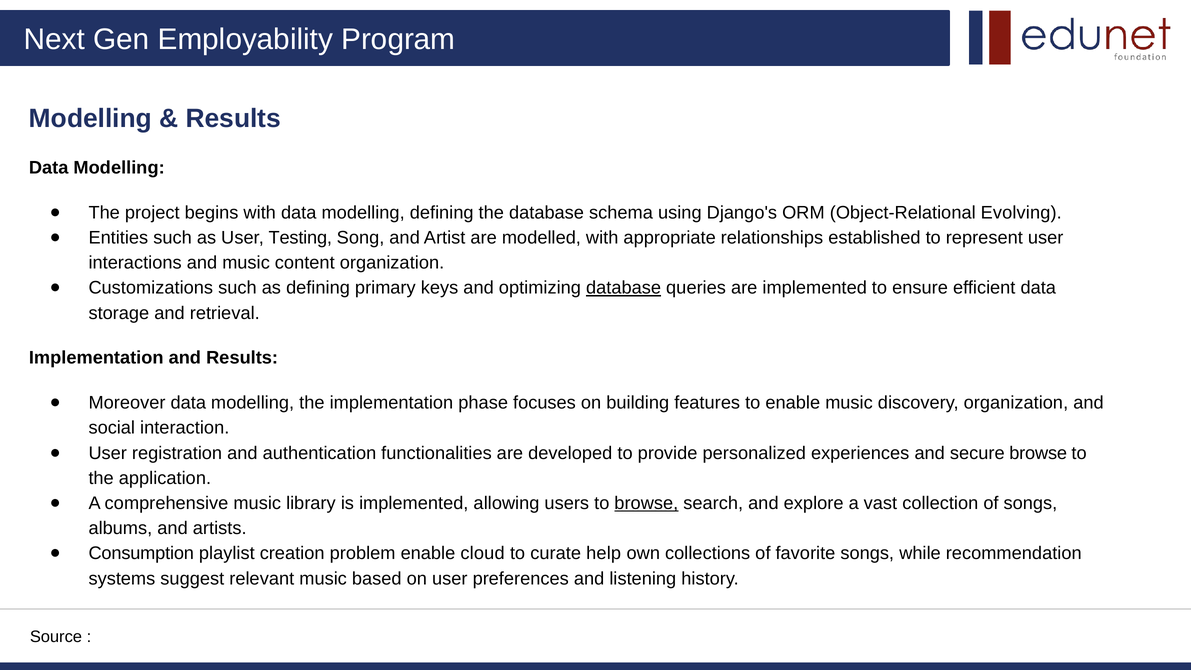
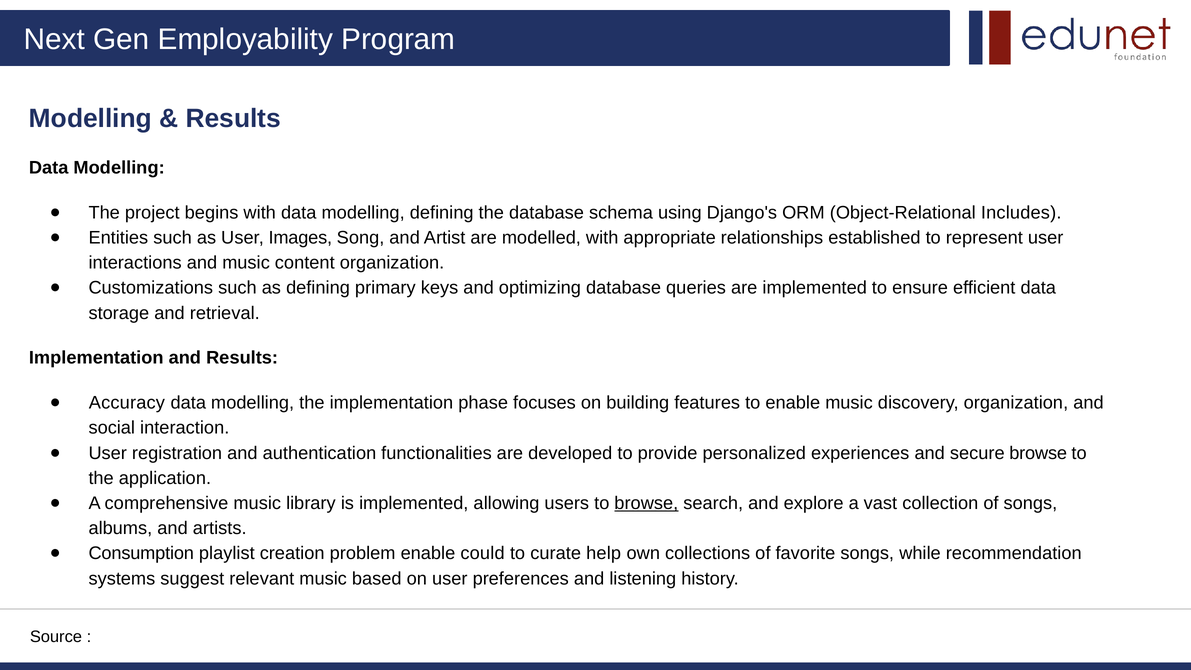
Evolving: Evolving -> Includes (1021, 213)
Testing: Testing -> Images (300, 238)
database underline: present -> none (624, 288)
Moreover: Moreover -> Accuracy (127, 403)
cloud: cloud -> could (483, 553)
